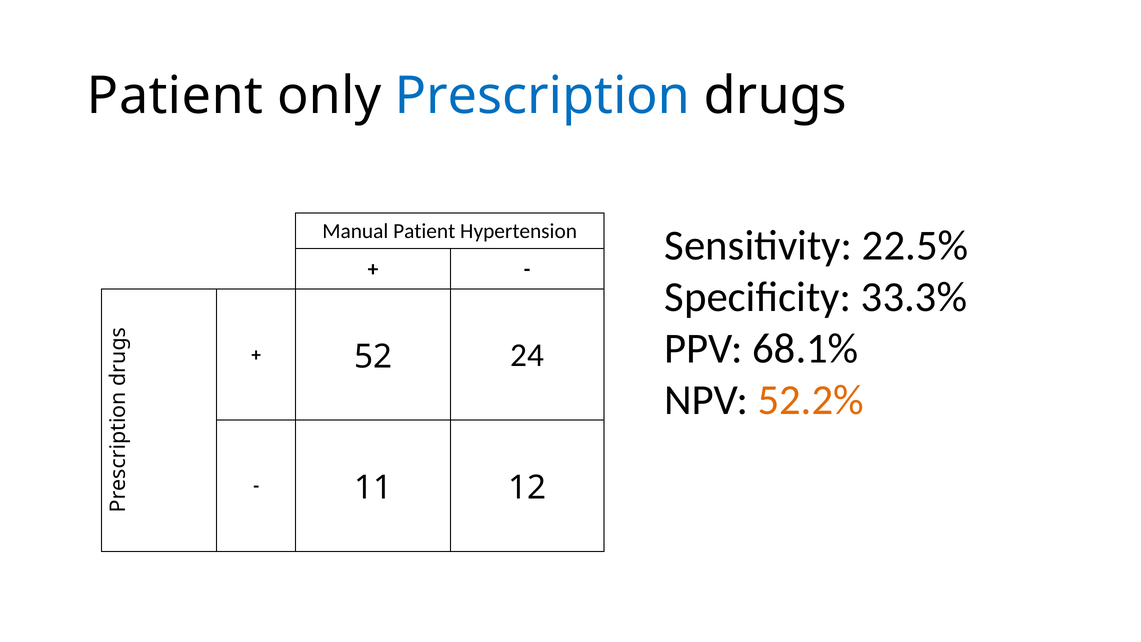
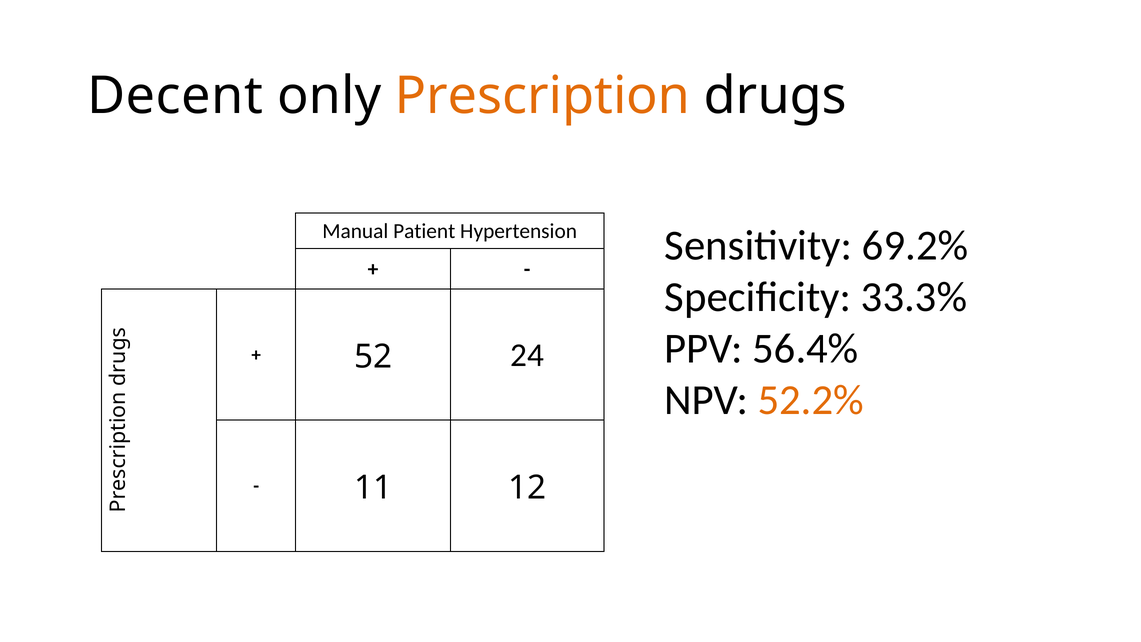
Patient: Patient -> Decent (175, 96)
Prescription colour: blue -> orange (543, 96)
22.5%: 22.5% -> 69.2% (915, 246)
68.1%: 68.1% -> 56.4% (805, 348)
